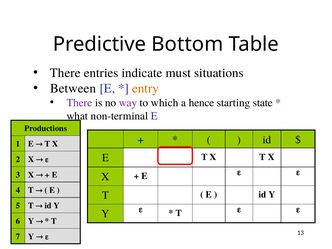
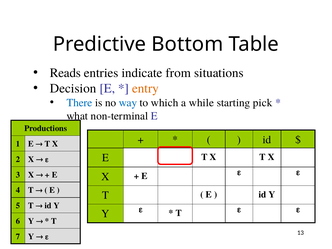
There: There -> Reads (65, 73)
must: must -> from (178, 73)
Between: Between -> Decision (73, 88)
There colour: purple -> blue (79, 103)
way colour: purple -> blue (128, 103)
hence: hence -> while (201, 103)
state: state -> pick (263, 103)
